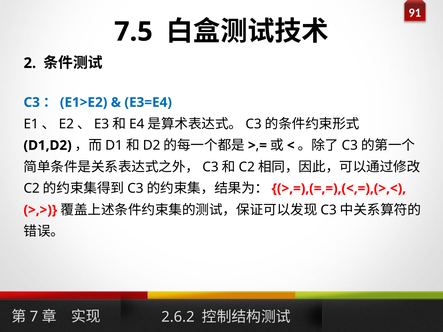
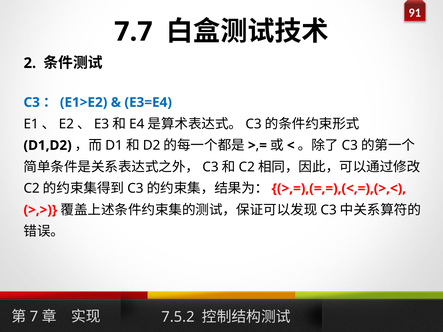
7.5: 7.5 -> 7.7 (133, 32)
2.6.2: 2.6.2 -> 7.5.2 (178, 317)
